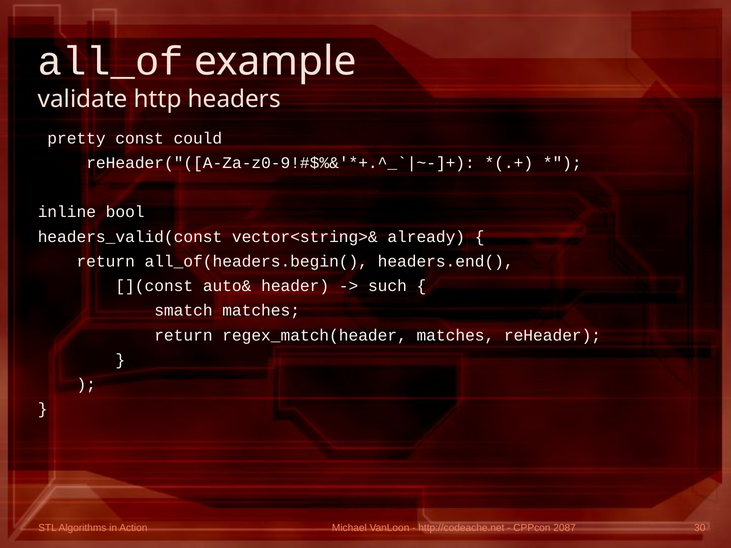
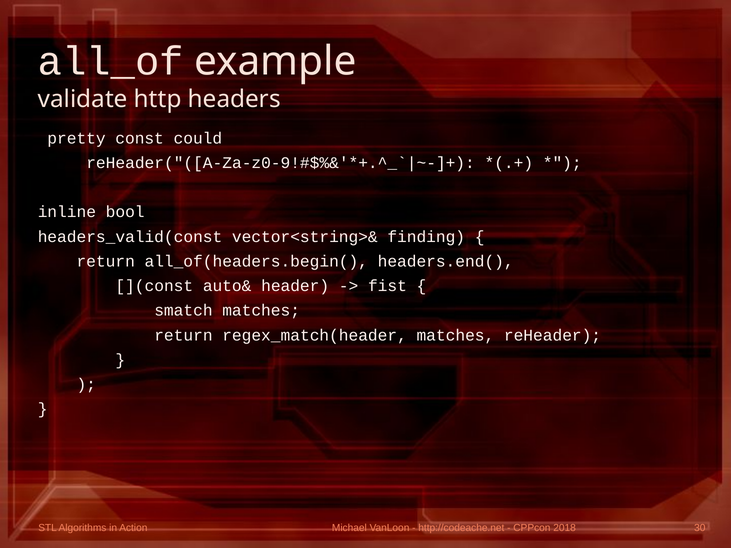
already: already -> finding (426, 237)
such: such -> fist (387, 286)
2087: 2087 -> 2018 (565, 528)
